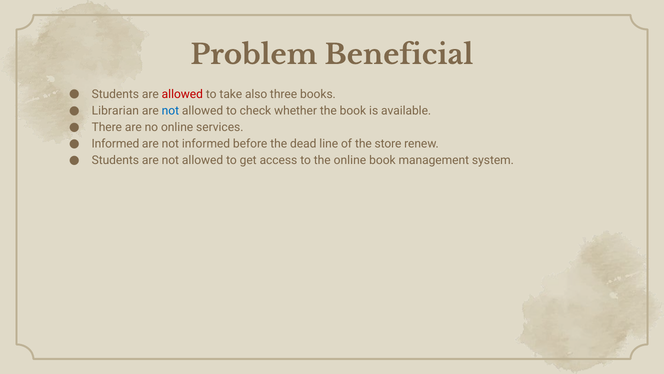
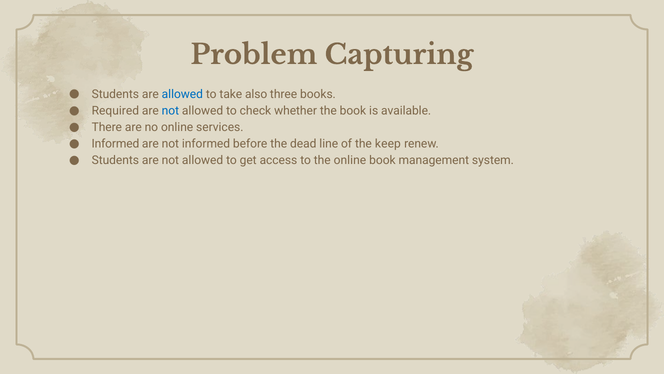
Beneficial: Beneficial -> Capturing (399, 55)
allowed colour: red -> blue (182, 94)
Librarian: Librarian -> Required (115, 111)
store: store -> keep (388, 144)
